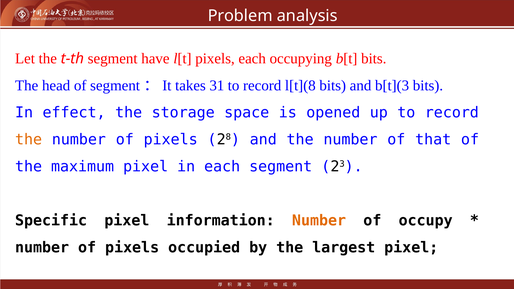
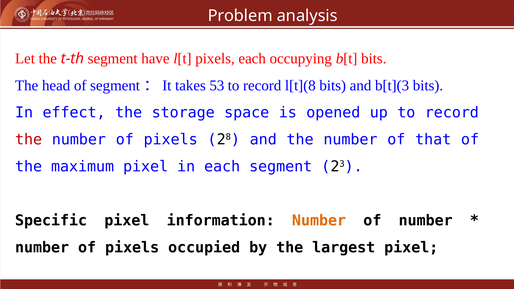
31: 31 -> 53 (217, 86)
the colour: orange -> red (29, 140)
of occupy: occupy -> number (426, 221)
